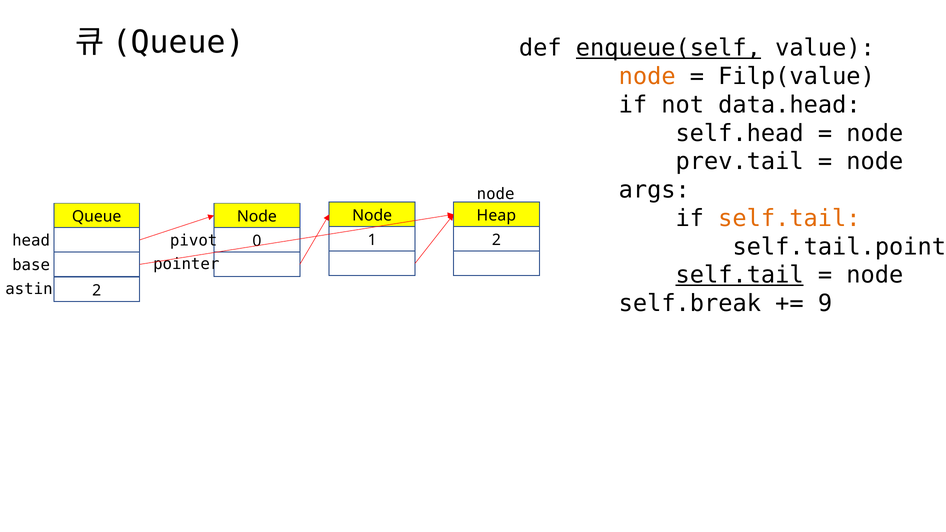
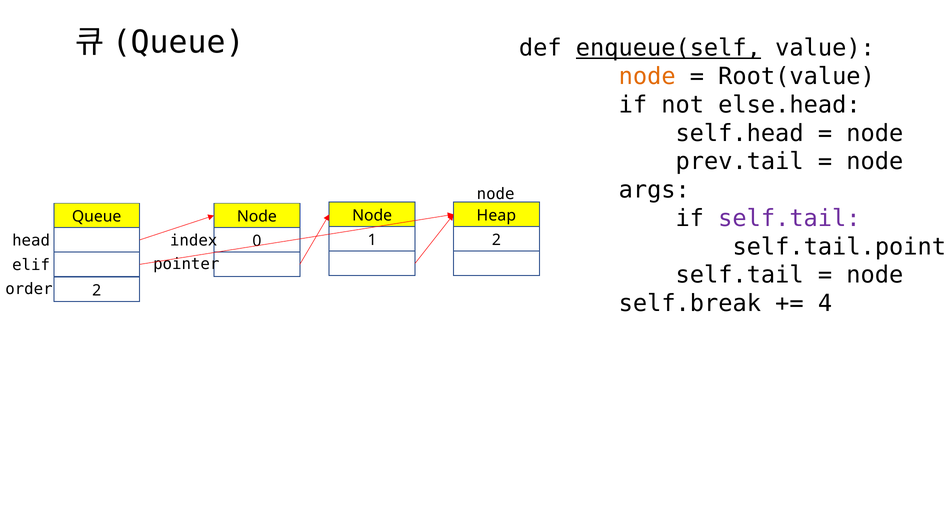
Filp(value: Filp(value -> Root(value (797, 76)
data.head: data.head -> else.head (789, 105)
self.tail colour: orange -> purple (789, 218)
pivot: pivot -> index (194, 241)
base: base -> elif (31, 265)
self.tail underline: present -> none (740, 275)
astin: astin -> order (29, 289)
9: 9 -> 4 (825, 304)
